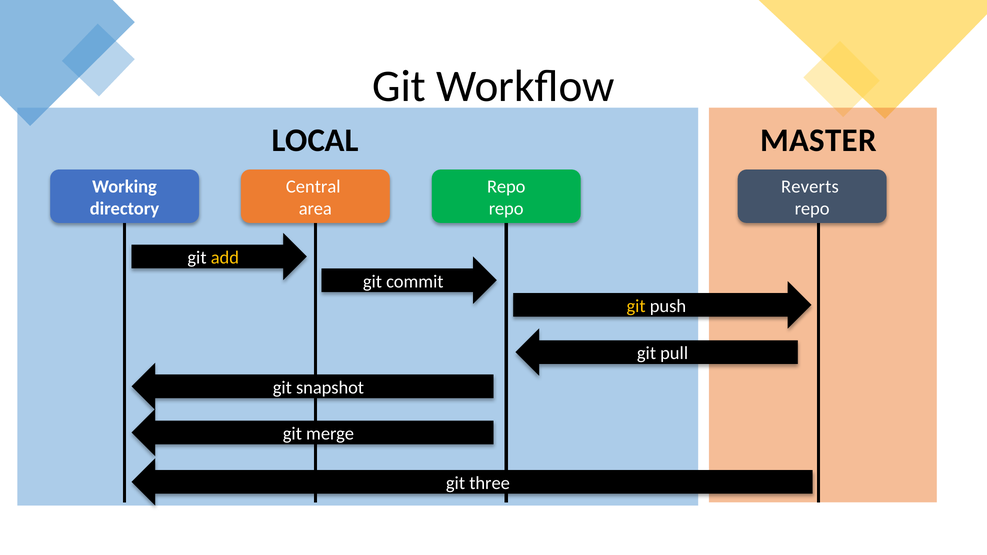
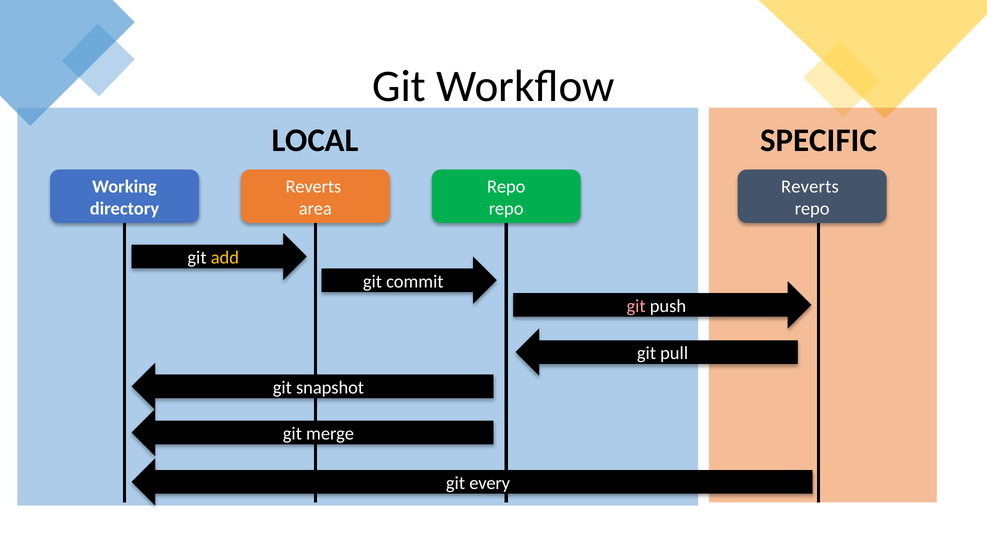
MASTER: MASTER -> SPECIFIC (819, 140)
Central: Central -> Reverts (313, 186)
git colour: yellow -> pink (636, 306)
three: three -> every (490, 483)
